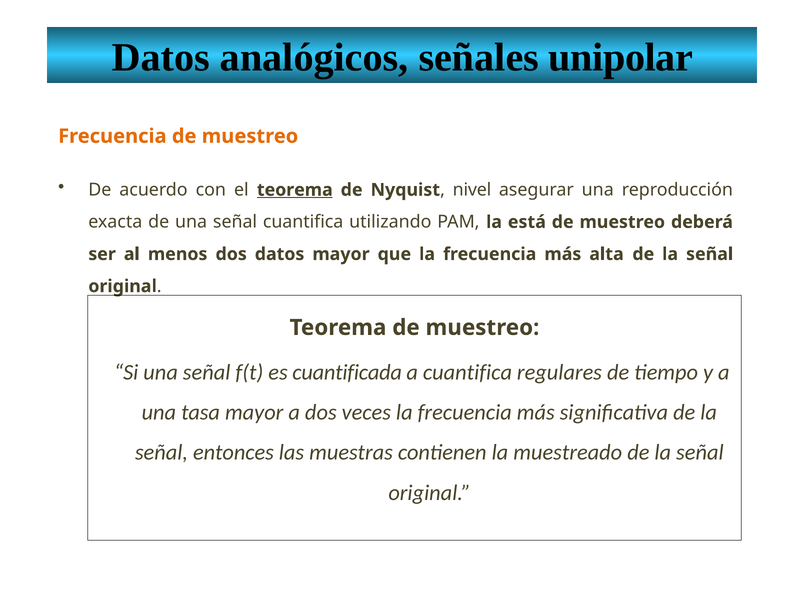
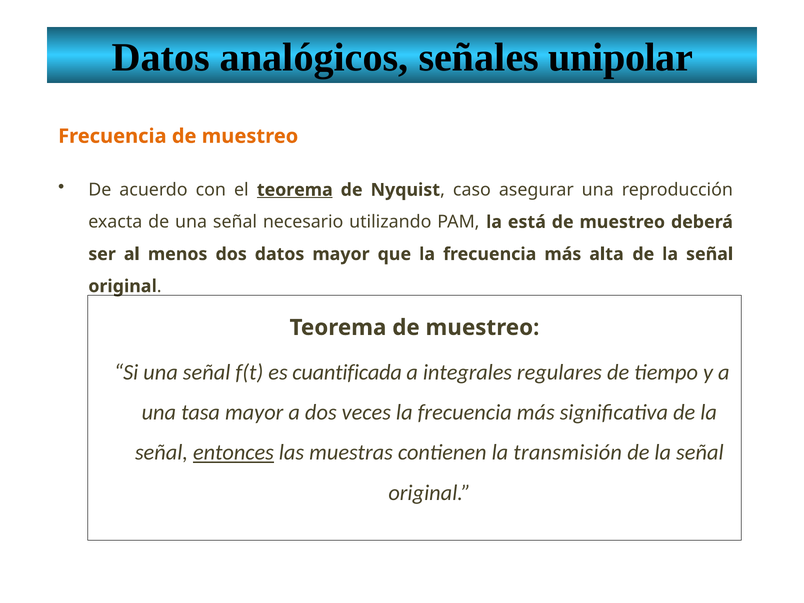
nivel: nivel -> caso (472, 190)
señal cuantifica: cuantifica -> necesario (303, 222)
a cuantifica: cuantifica -> integrales (468, 372)
entonces underline: none -> present (233, 453)
muestreado: muestreado -> transmisión (568, 453)
